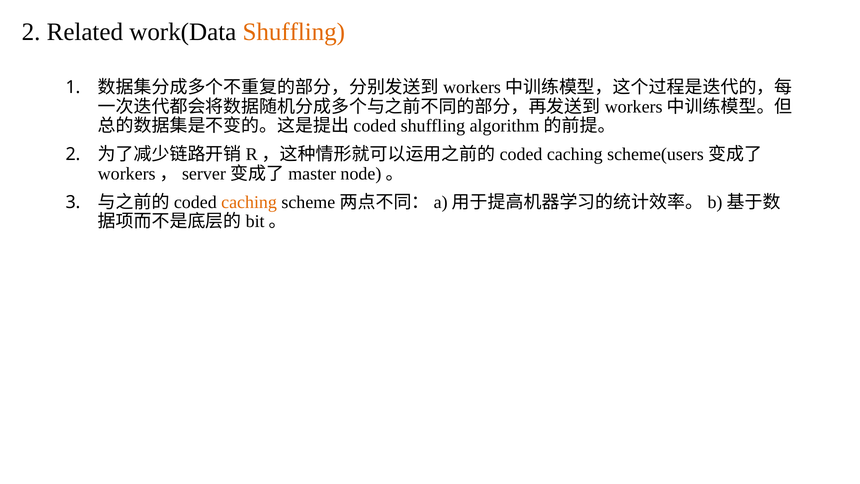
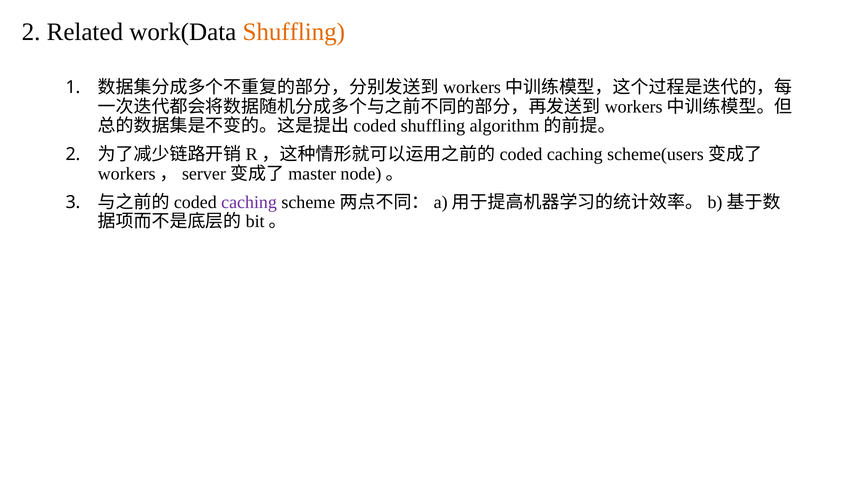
caching colour: orange -> purple (249, 202)
